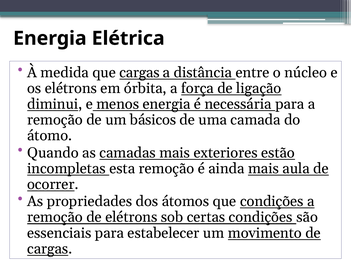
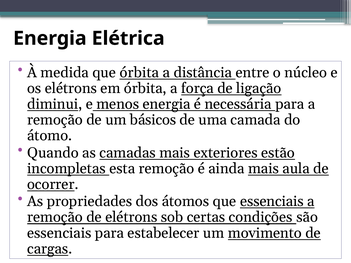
que cargas: cargas -> órbita (139, 73)
que condições: condições -> essenciais (272, 202)
